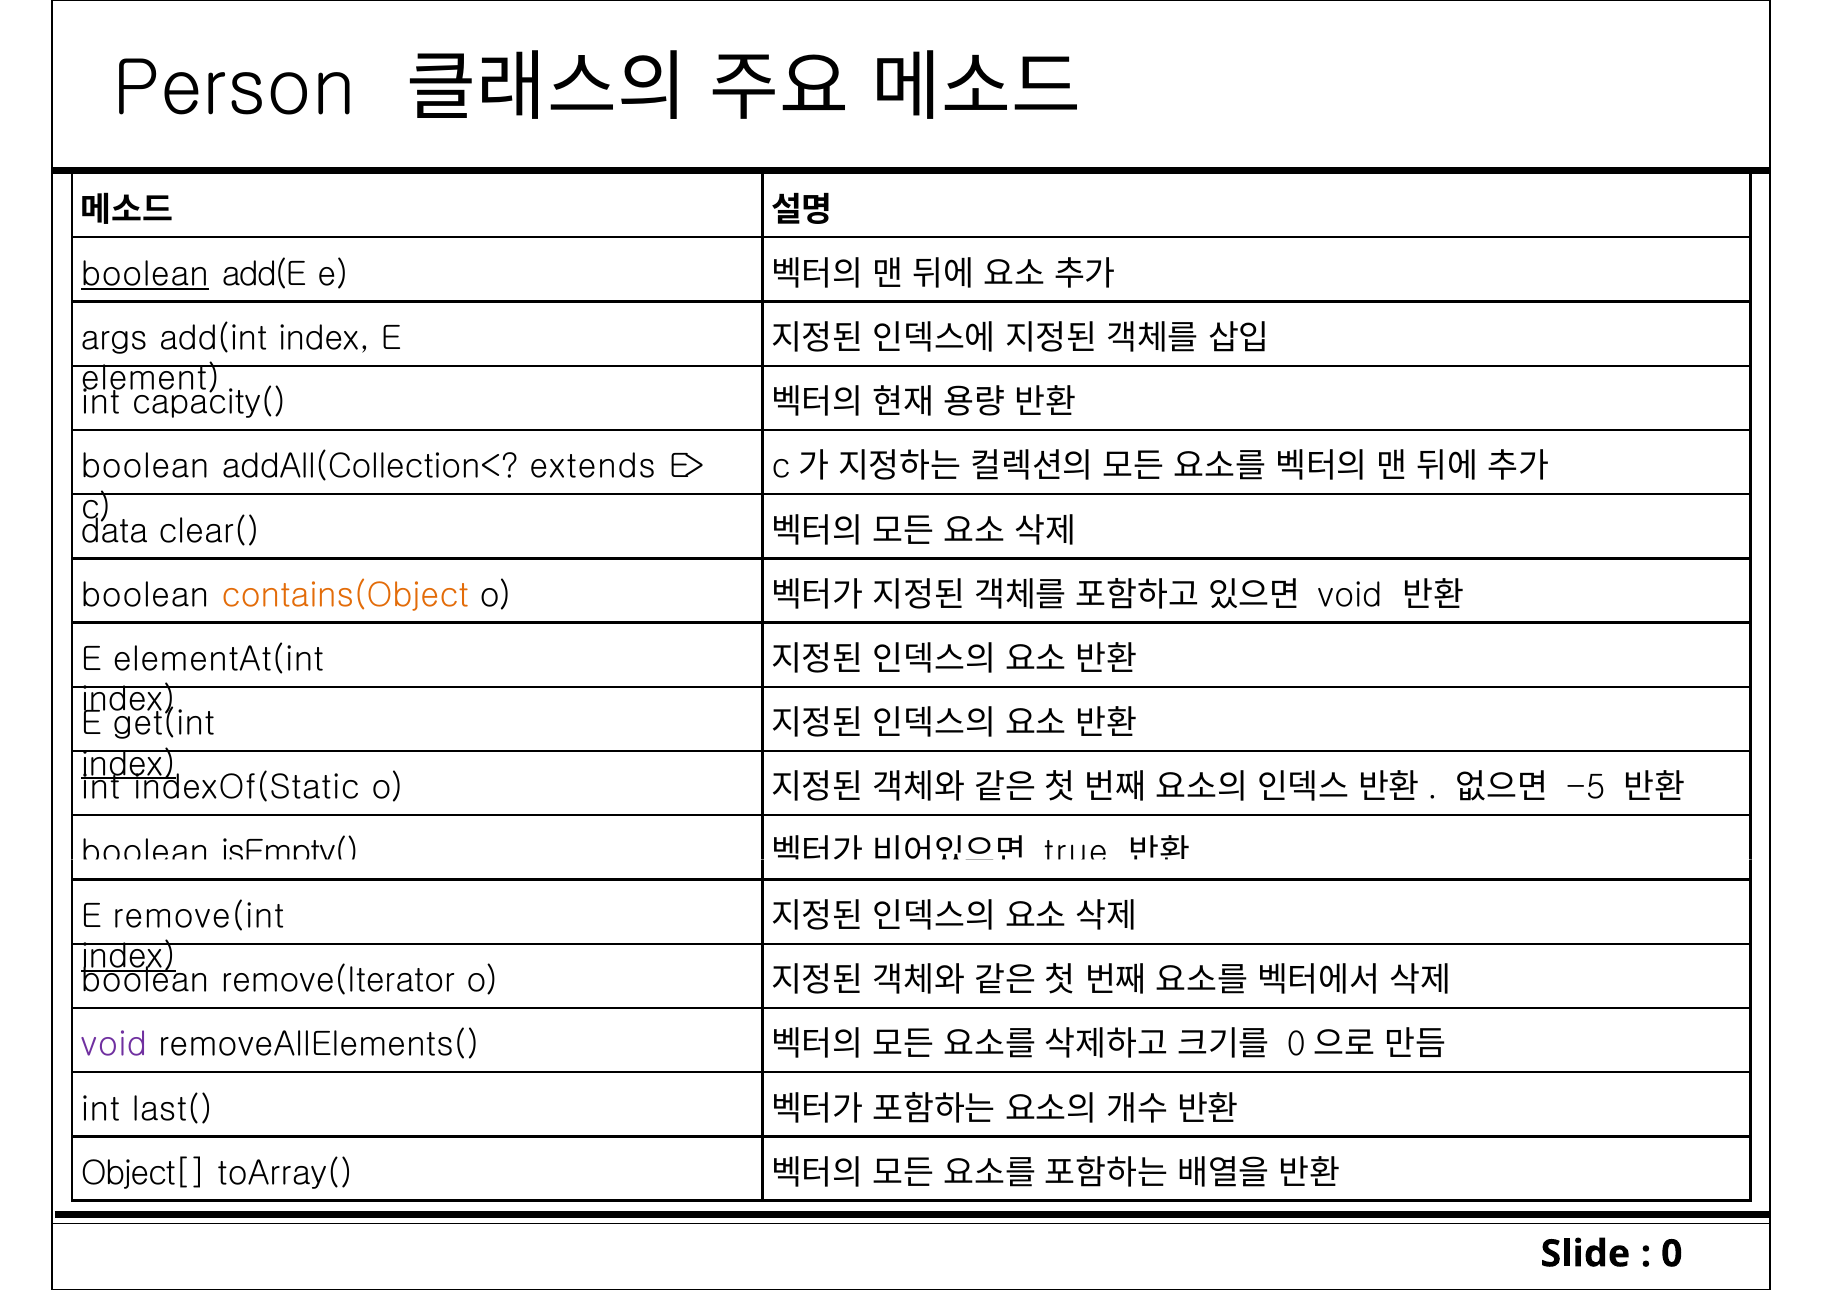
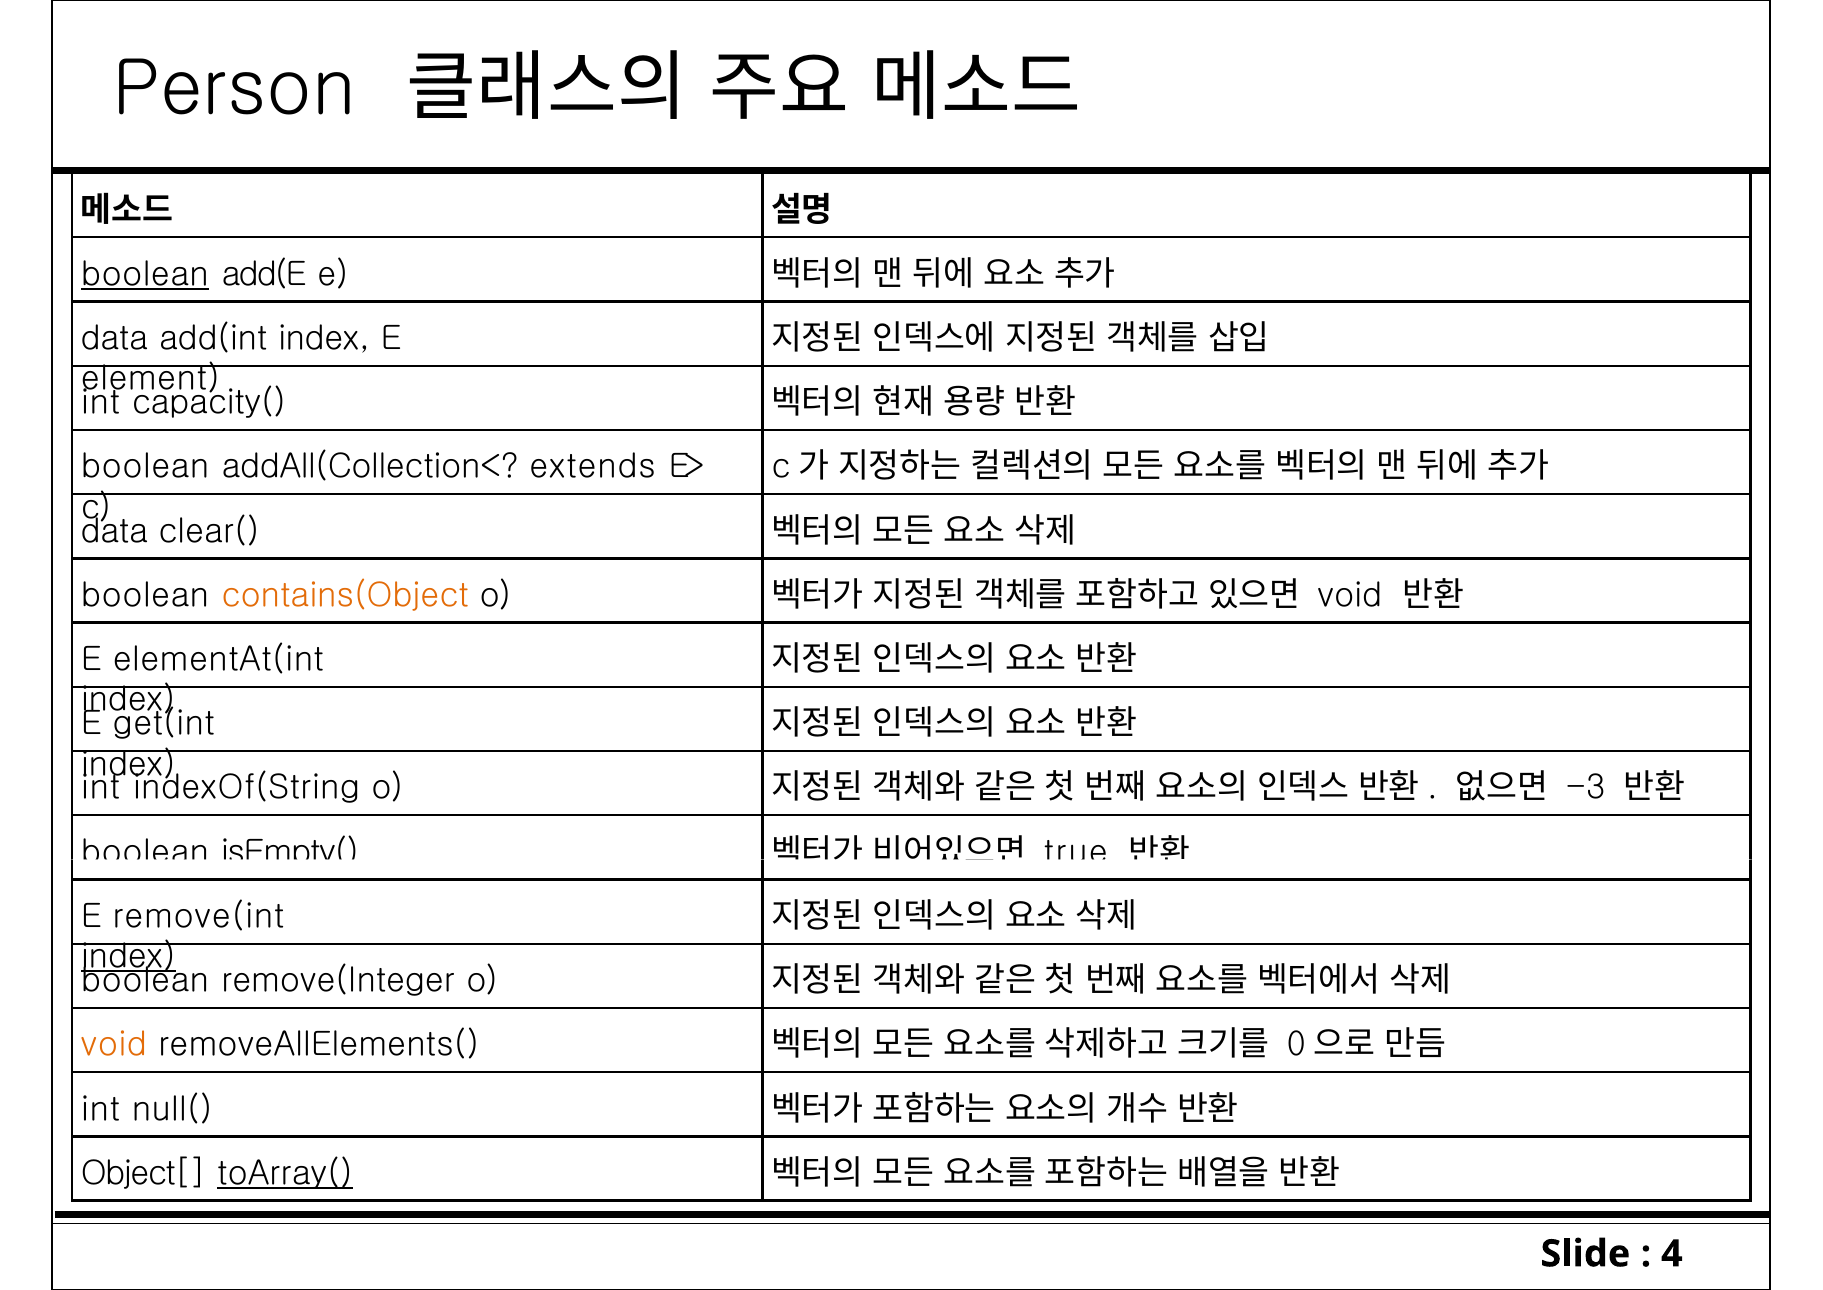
args: args -> data (114, 338)
index underline: present -> none (128, 764)
indexOf(Static: indexOf(Static -> indexOf(String (247, 788)
-5: -5 -> -3 (1585, 788)
remove(Iterator: remove(Iterator -> remove(Integer (338, 980)
void colour: purple -> orange (114, 1045)
last(: last( -> null( (172, 1109)
toArray( underline: none -> present (285, 1173)
0: 0 -> 4 (1672, 1254)
